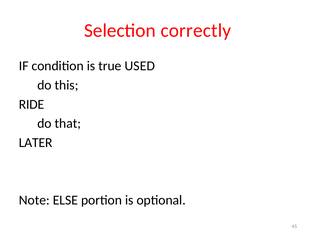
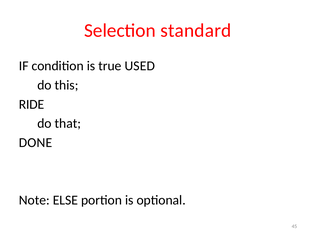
correctly: correctly -> standard (196, 31)
LATER: LATER -> DONE (36, 143)
